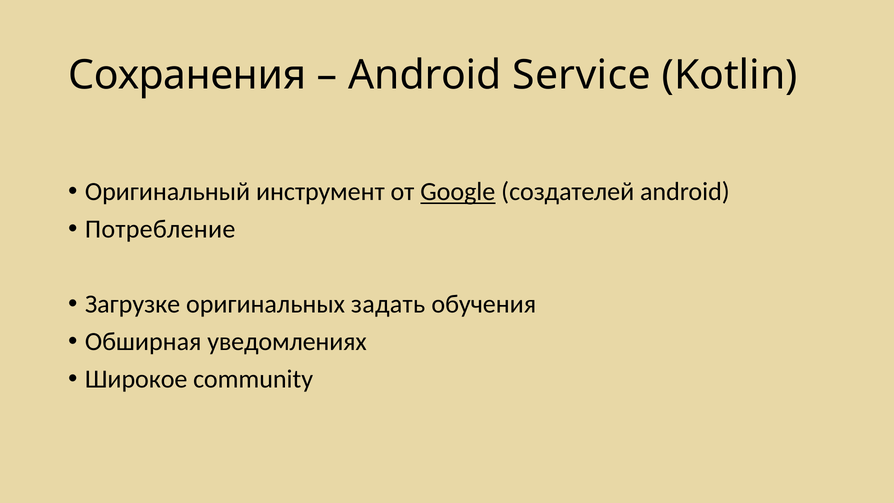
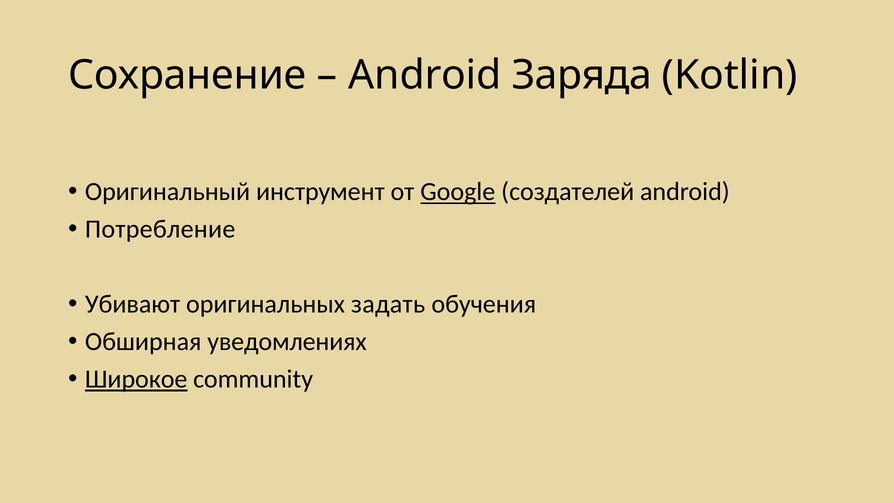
Сохранения: Сохранения -> Сохранение (187, 75)
Service: Service -> Заряда (582, 75)
Загрузке: Загрузке -> Убивают (133, 304)
Широкое underline: none -> present (136, 379)
